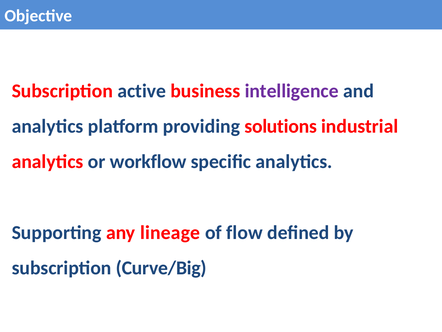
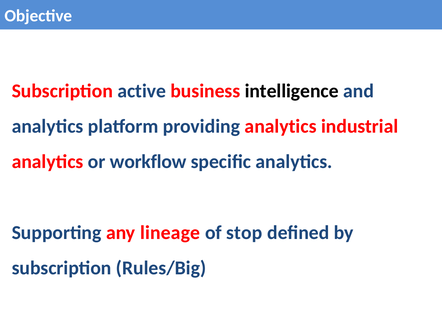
intelligence colour: purple -> black (292, 91)
providing solutions: solutions -> analytics (281, 126)
flow: flow -> stop (244, 232)
Curve/Big: Curve/Big -> Rules/Big (161, 268)
